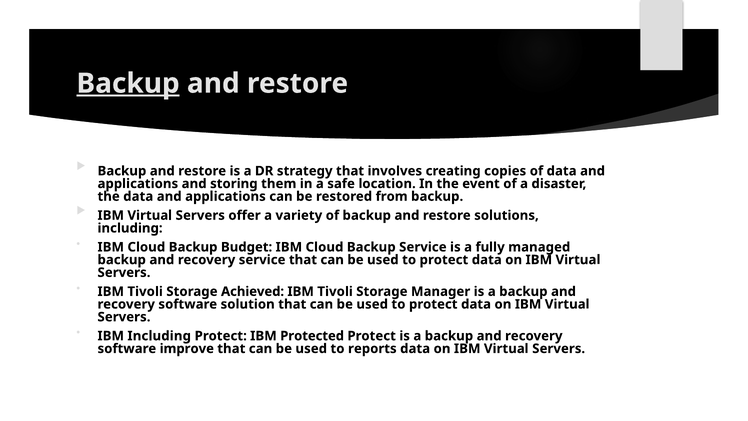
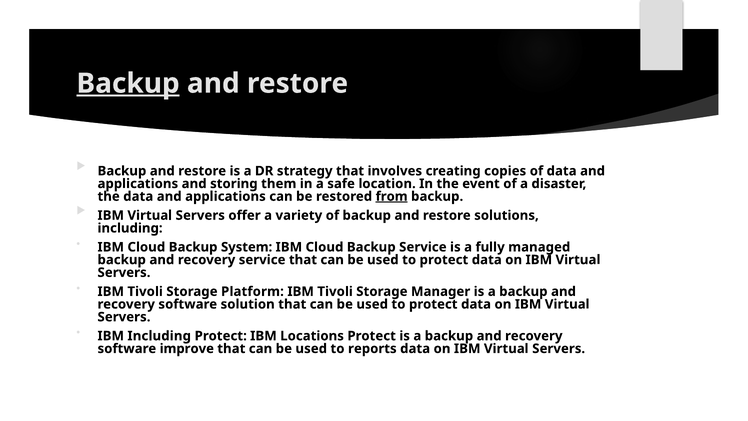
from underline: none -> present (392, 196)
Budget: Budget -> System (247, 247)
Achieved: Achieved -> Platform (252, 291)
Protected: Protected -> Locations (312, 336)
